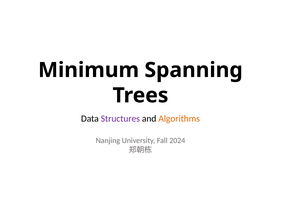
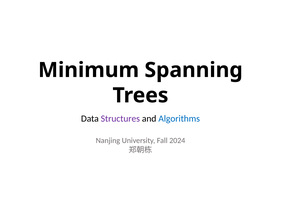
Algorithms colour: orange -> blue (179, 118)
